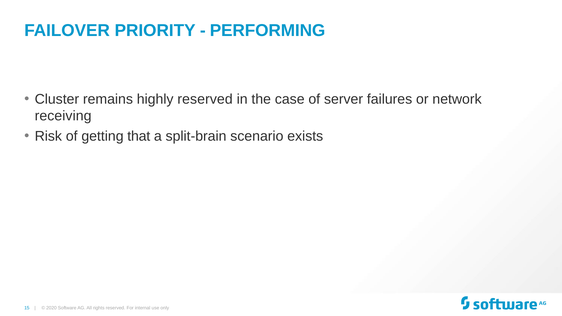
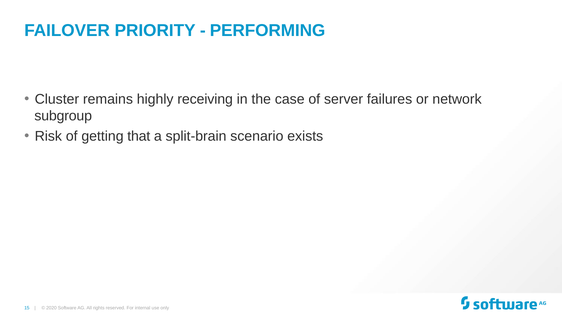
highly reserved: reserved -> receiving (205, 99)
receiving: receiving -> subgroup (63, 116)
